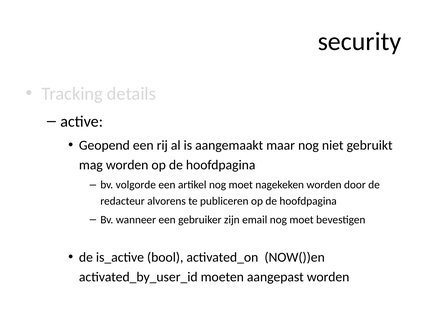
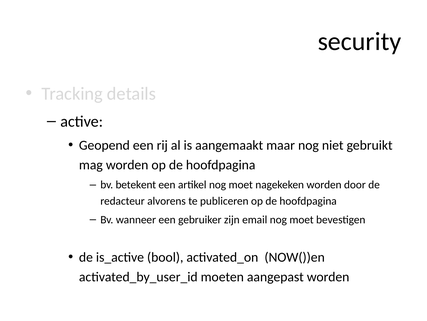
volgorde: volgorde -> betekent (136, 184)
